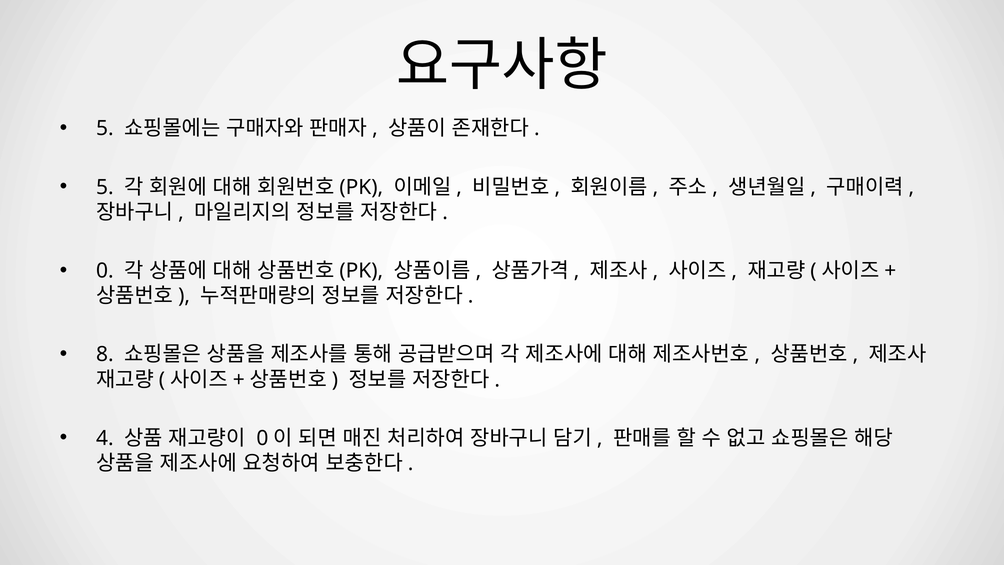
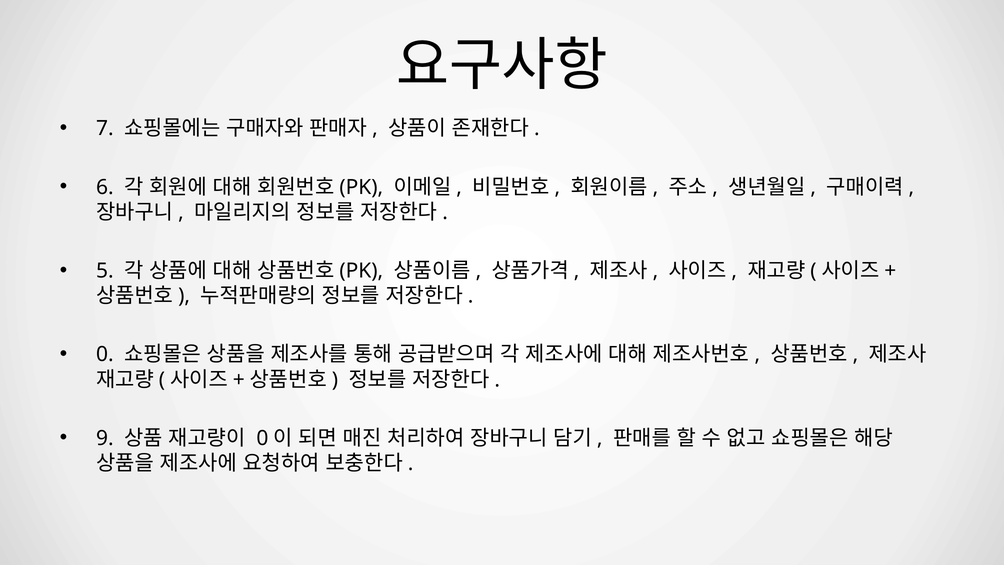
5: 5 -> 7 (105, 129)
5: 5 -> 6 (105, 187)
0: 0 -> 5 (105, 271)
8: 8 -> 0 (105, 355)
4: 4 -> 9 (105, 438)
